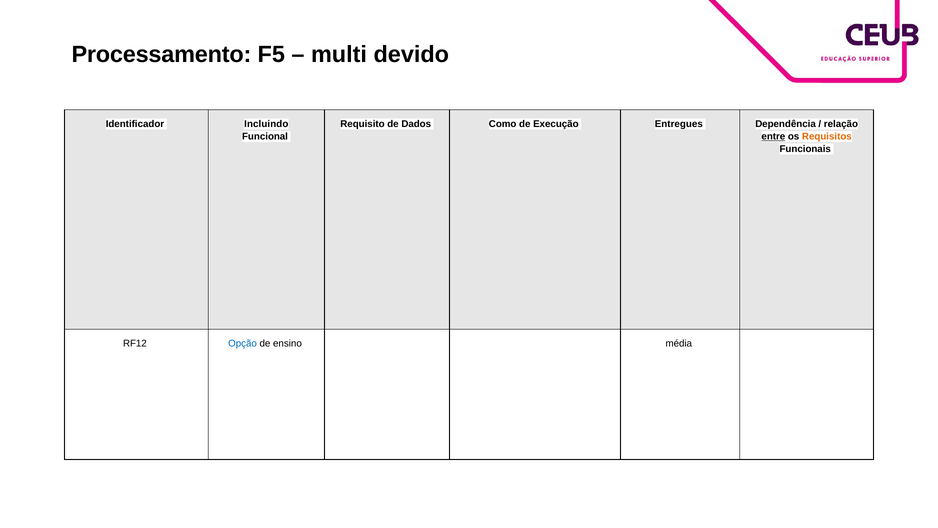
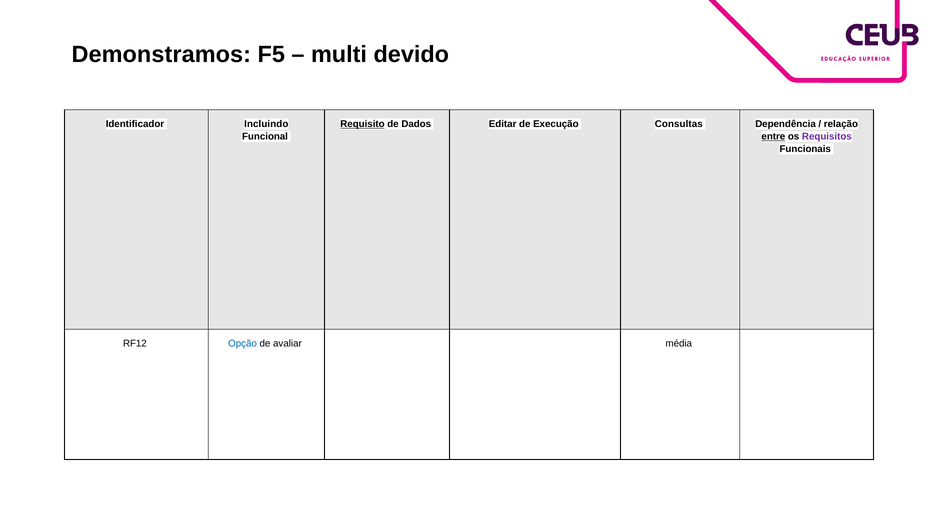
Processamento: Processamento -> Demonstramos (161, 54)
Requisito underline: none -> present (362, 124)
Como: Como -> Editar (503, 124)
Entregues: Entregues -> Consultas (679, 124)
Requisitos colour: orange -> purple (827, 137)
ensino: ensino -> avaliar (287, 343)
